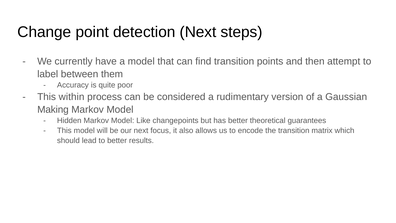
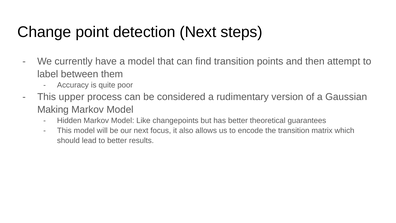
within: within -> upper (72, 97)
